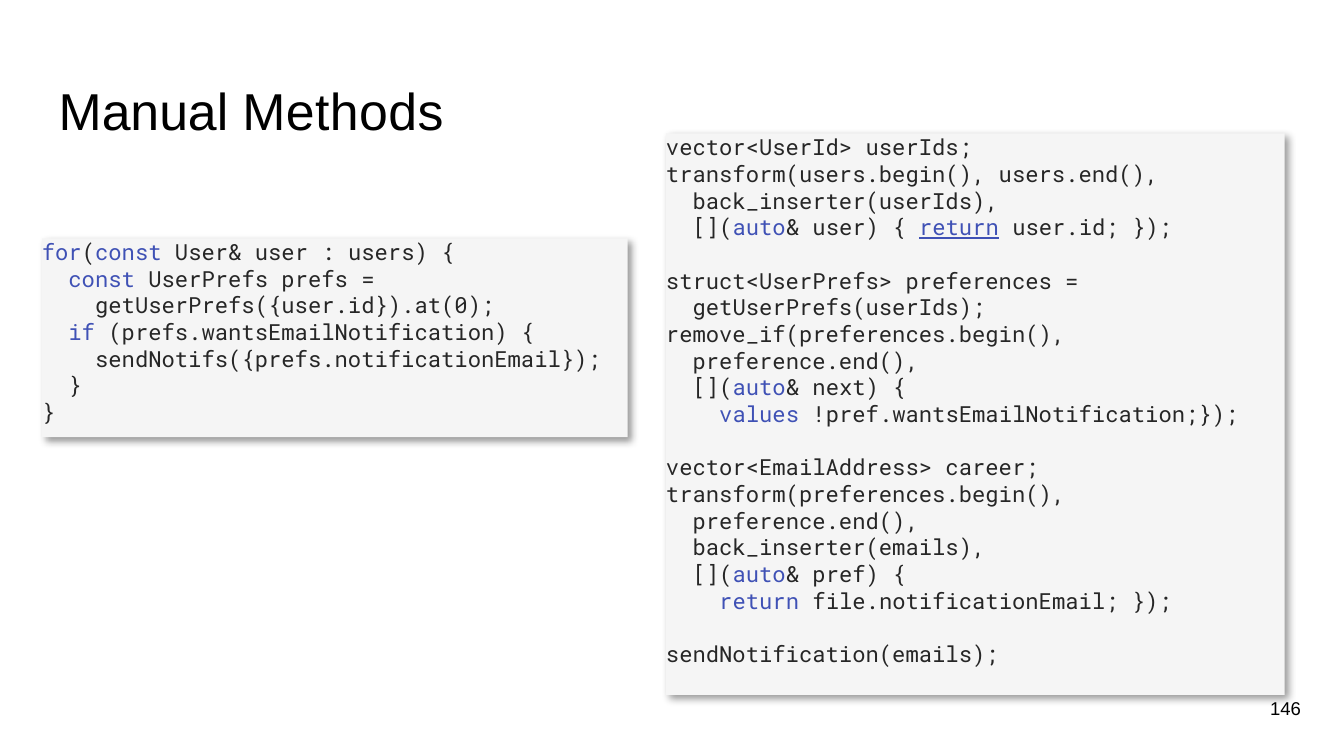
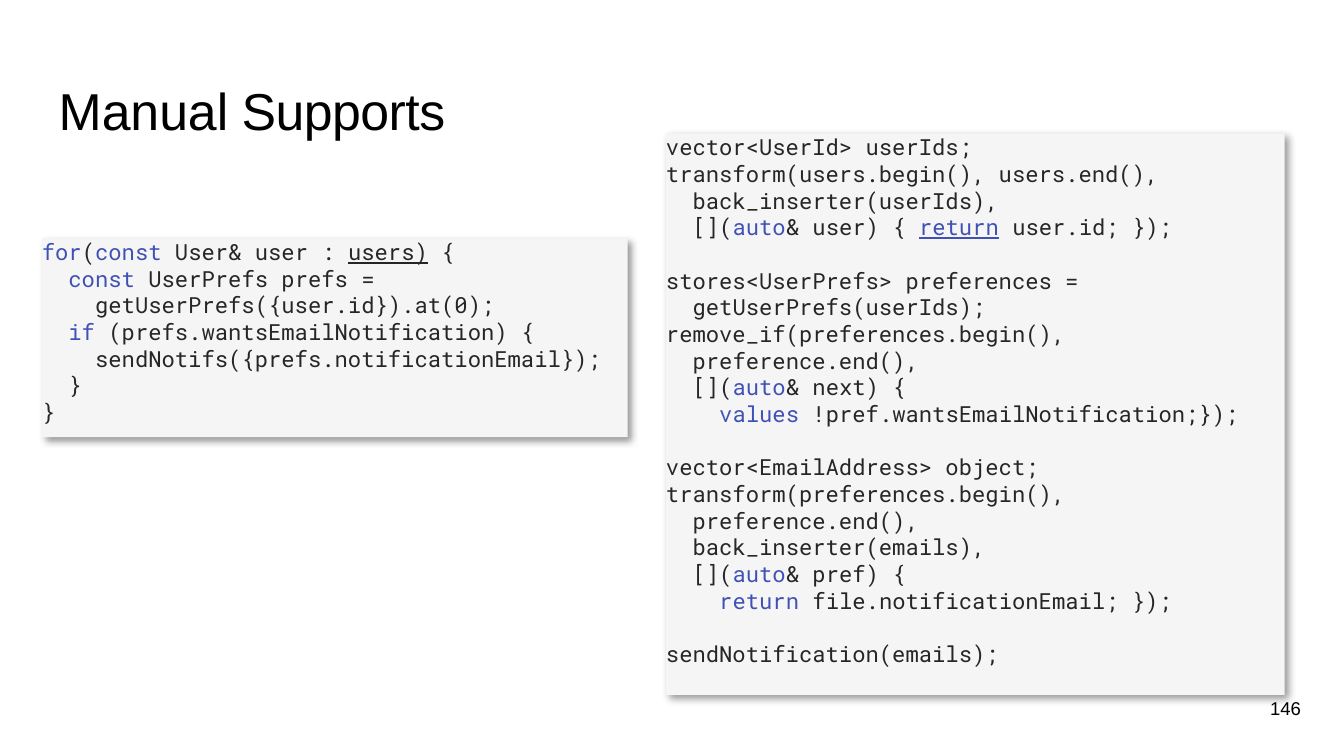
Methods: Methods -> Supports (343, 113)
users underline: none -> present (388, 253)
struct<UserPrefs>: struct<UserPrefs> -> stores<UserPrefs> (779, 281)
career: career -> object (992, 468)
